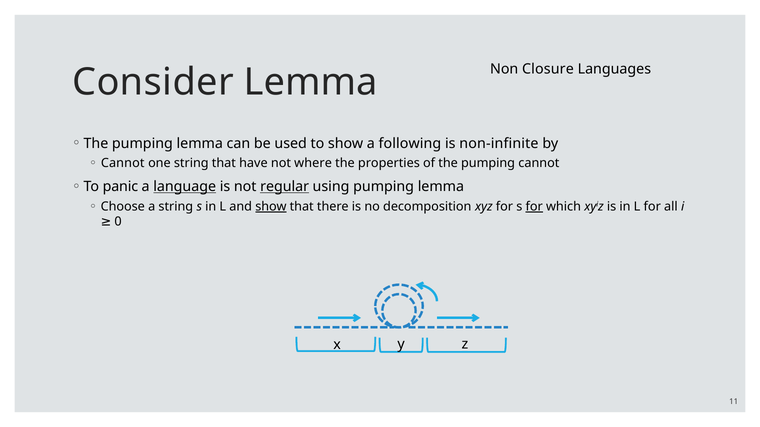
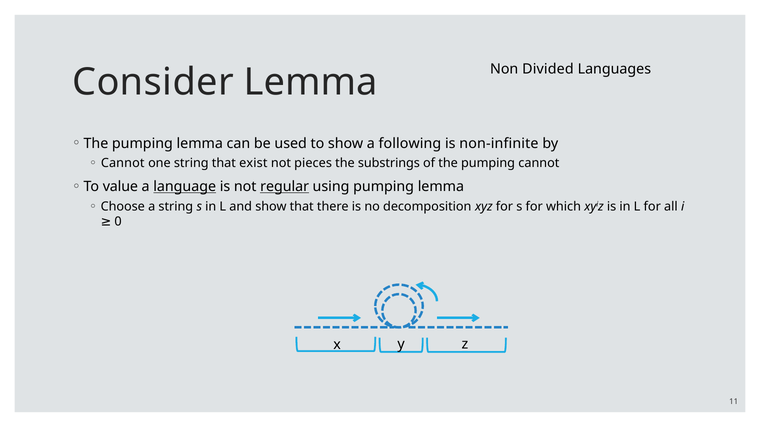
Closure: Closure -> Divided (548, 69)
have: have -> exist (253, 163)
where: where -> pieces (313, 163)
properties: properties -> substrings (389, 163)
panic: panic -> value (120, 187)
show underline: present -> none (271, 207)
for underline: present -> none (534, 207)
